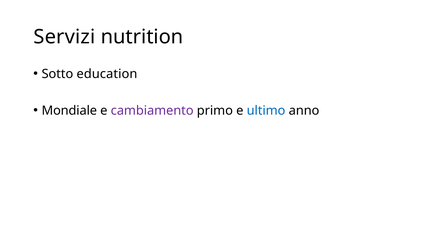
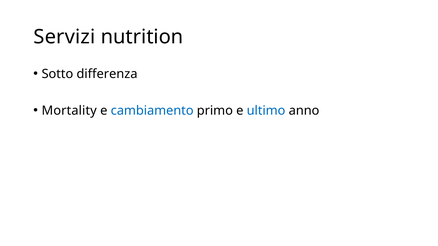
education: education -> differenza (107, 74)
Mondiale: Mondiale -> Mortality (69, 111)
cambiamento colour: purple -> blue (152, 111)
